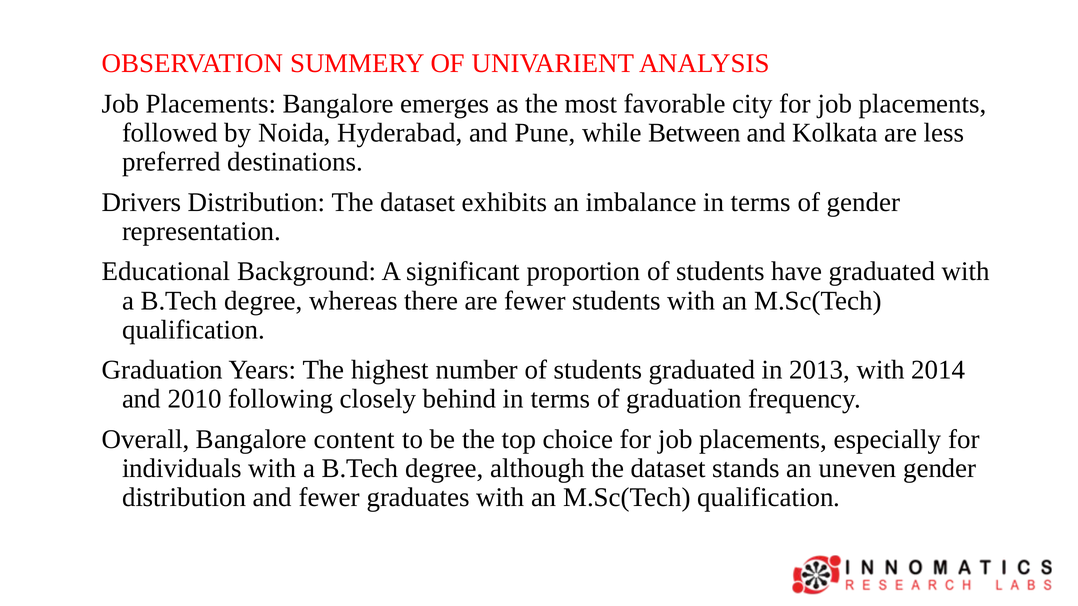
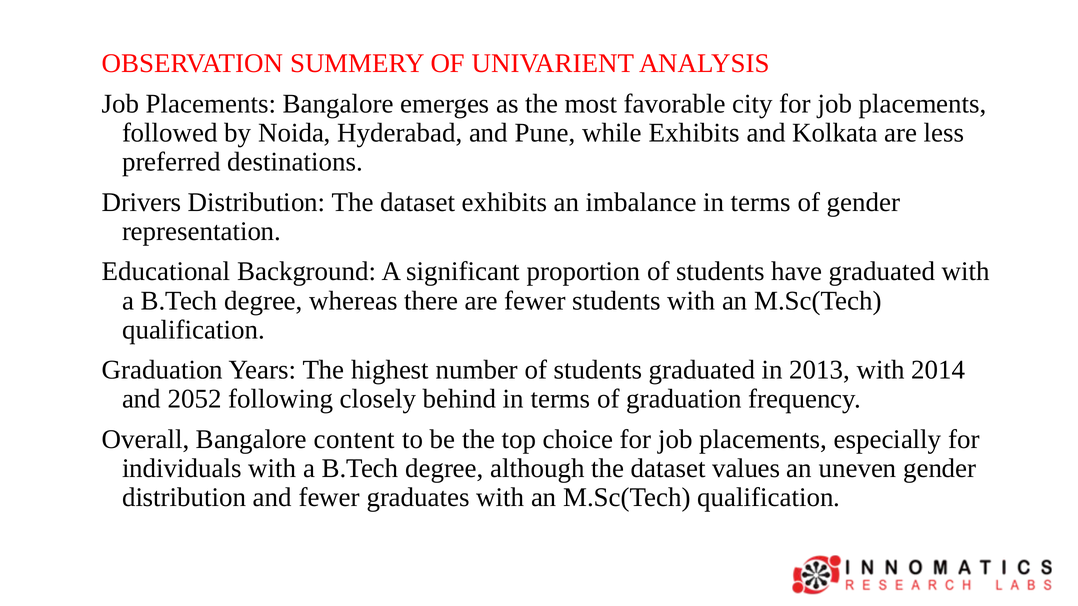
while Between: Between -> Exhibits (694, 133)
2010: 2010 -> 2052 (195, 399)
stands: stands -> values (746, 469)
